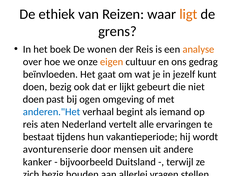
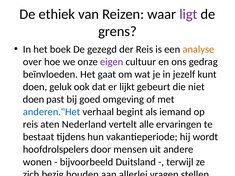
ligt colour: orange -> purple (188, 14)
wonen: wonen -> gezegd (102, 49)
eigen colour: orange -> purple (112, 62)
doen bezig: bezig -> geluk (61, 87)
ogen: ogen -> goed (90, 99)
avonturenserie: avonturenserie -> hoofdrolspelers (56, 150)
kanker: kanker -> wonen (37, 162)
